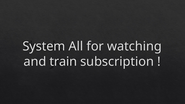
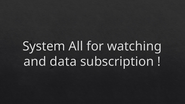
train: train -> data (63, 62)
